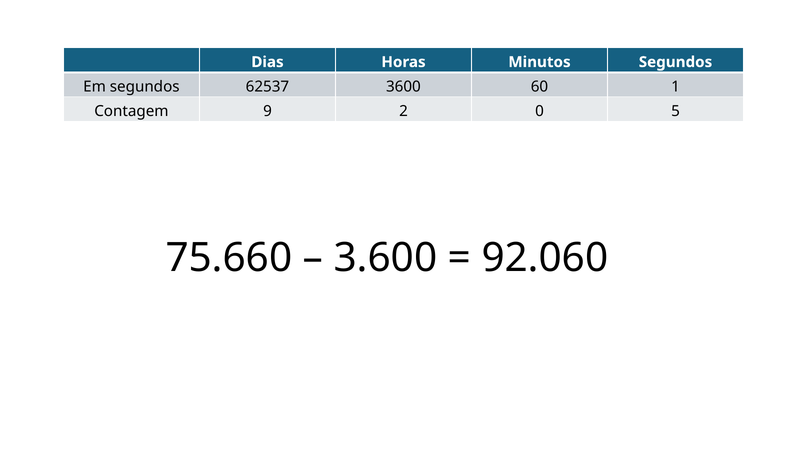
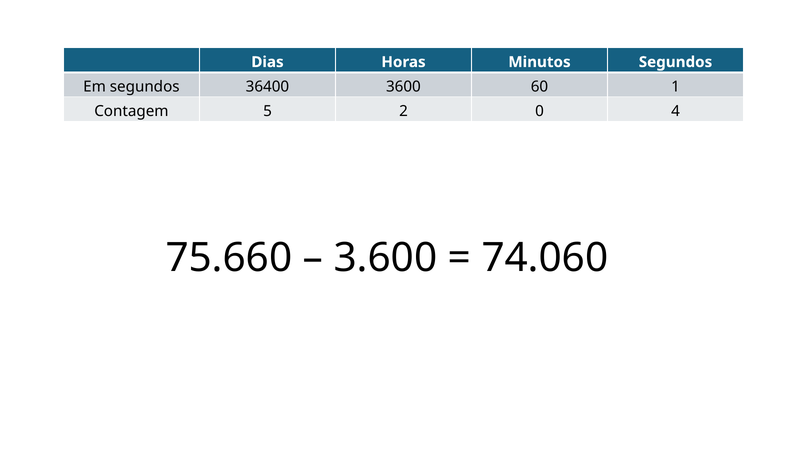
62537: 62537 -> 36400 (267, 87)
9: 9 -> 5 (267, 111)
5: 5 -> 4 (676, 111)
92.060: 92.060 -> 74.060 (545, 258)
